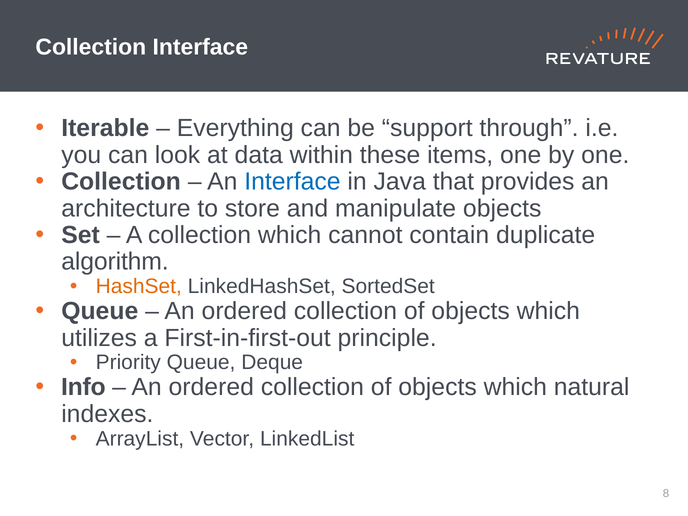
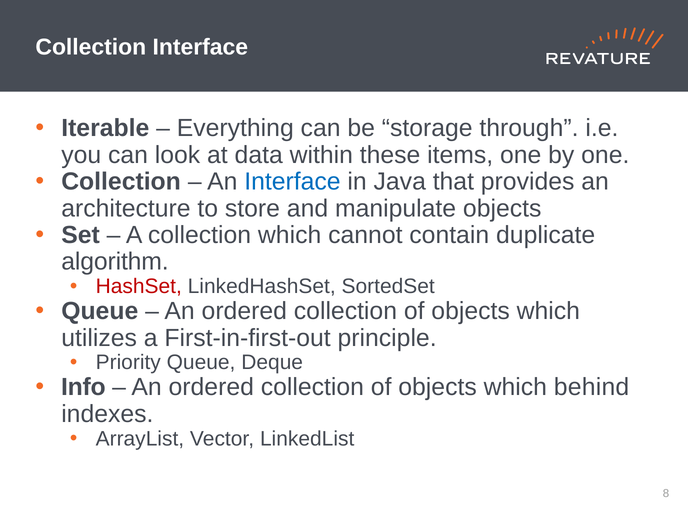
support: support -> storage (427, 128)
HashSet colour: orange -> red (139, 286)
natural: natural -> behind (592, 387)
